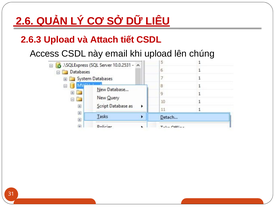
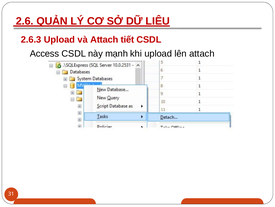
email: email -> mạnh (117, 53)
lên chúng: chúng -> attach (202, 53)
